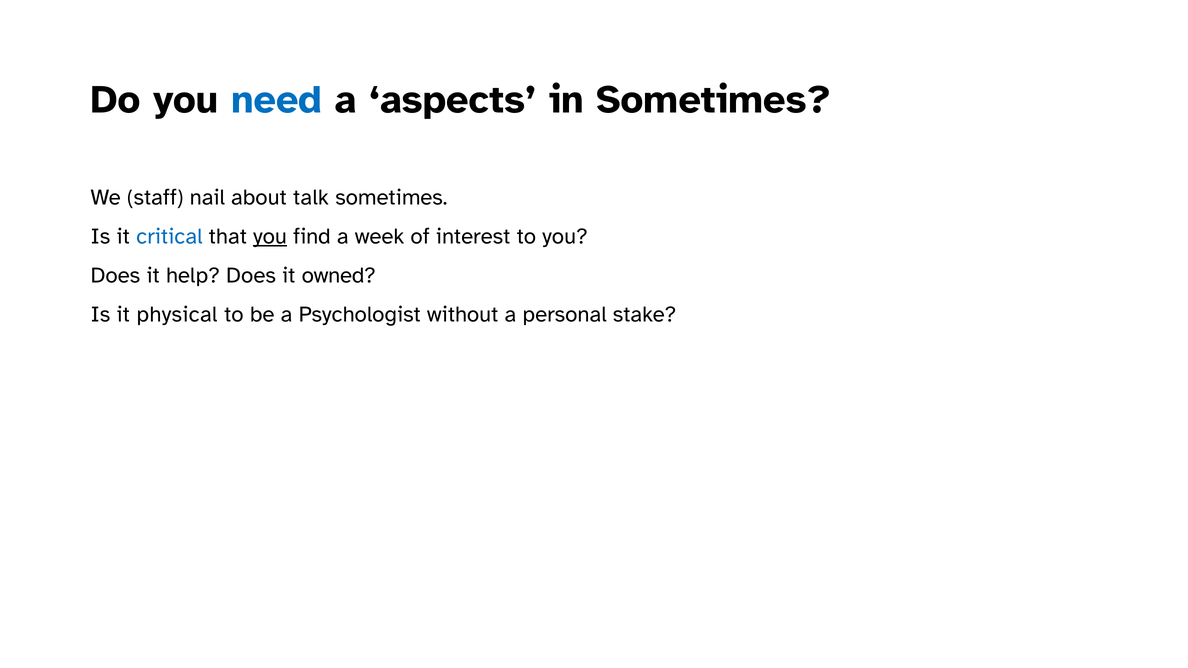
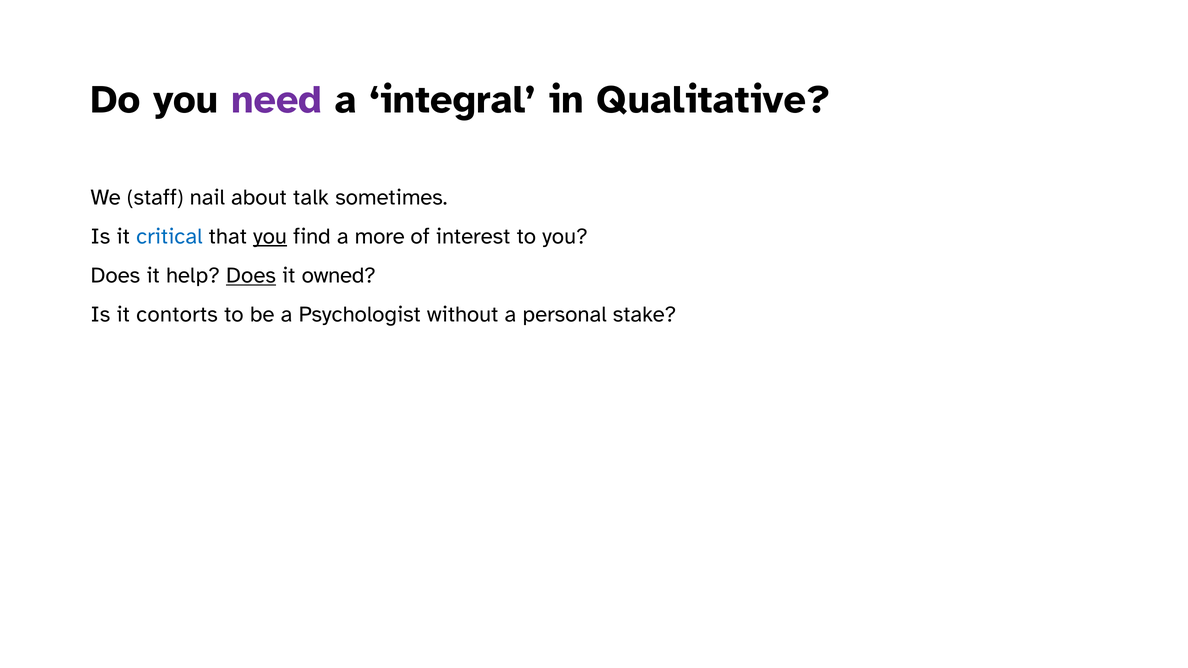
need colour: blue -> purple (277, 100)
aspects: aspects -> integral (453, 100)
in Sometimes: Sometimes -> Qualitative (714, 100)
week: week -> more (380, 236)
Does underline: none -> present (251, 275)
physical: physical -> contorts (177, 315)
